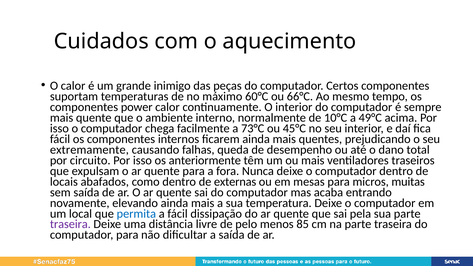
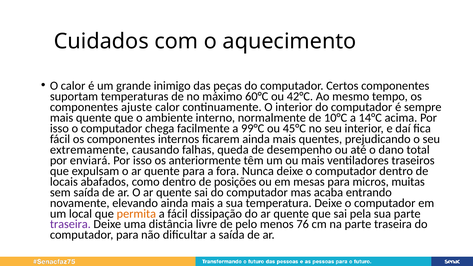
66°C: 66°C -> 42°C (300, 97)
power: power -> ajuste (137, 107)
49°C: 49°C -> 14°C (370, 118)
73°C: 73°C -> 99°C (253, 129)
circuito: circuito -> enviará (90, 160)
externas: externas -> posições (235, 182)
permita colour: blue -> orange (136, 214)
85: 85 -> 76 (303, 224)
